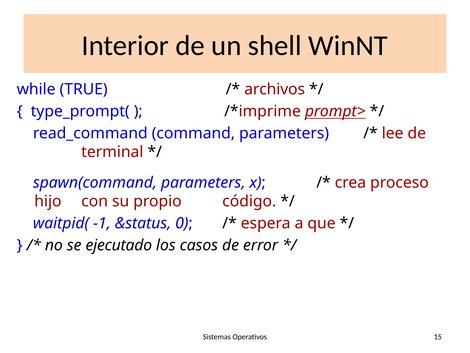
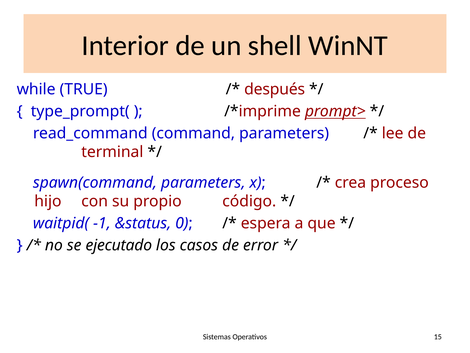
archivos: archivos -> después (275, 89)
